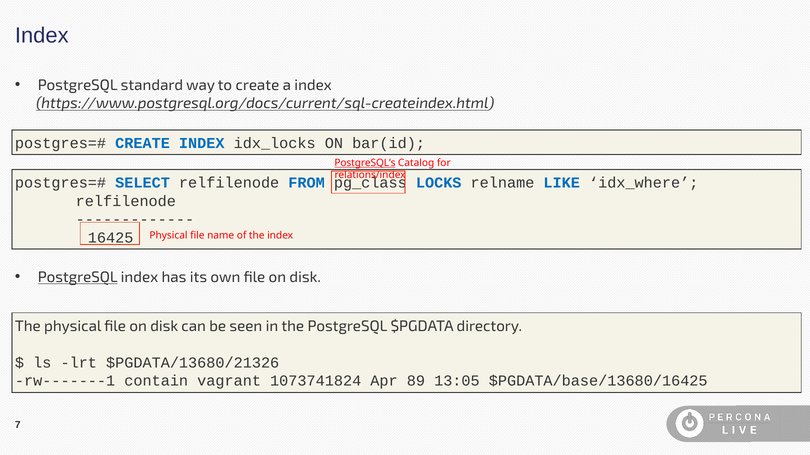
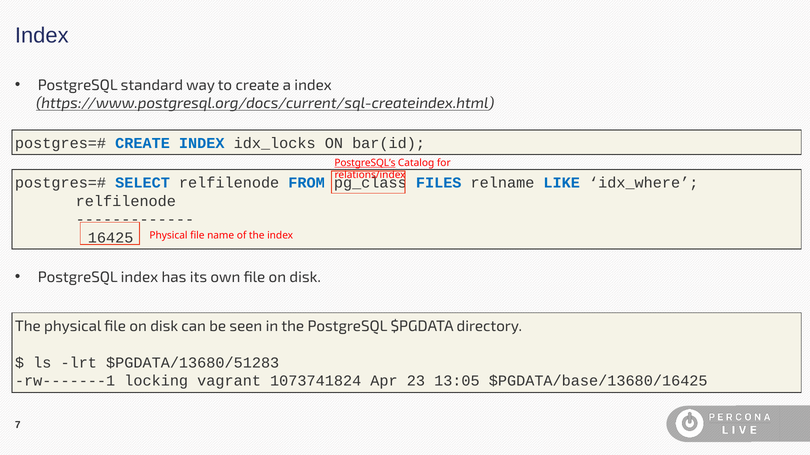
LOCKS: LOCKS -> FILES (439, 183)
PostgreSQL underline: present -> none (78, 278)
$PGDATA/13680/21326: $PGDATA/13680/21326 -> $PGDATA/13680/51283 (193, 363)
contain: contain -> locking (156, 381)
89: 89 -> 23 (416, 381)
